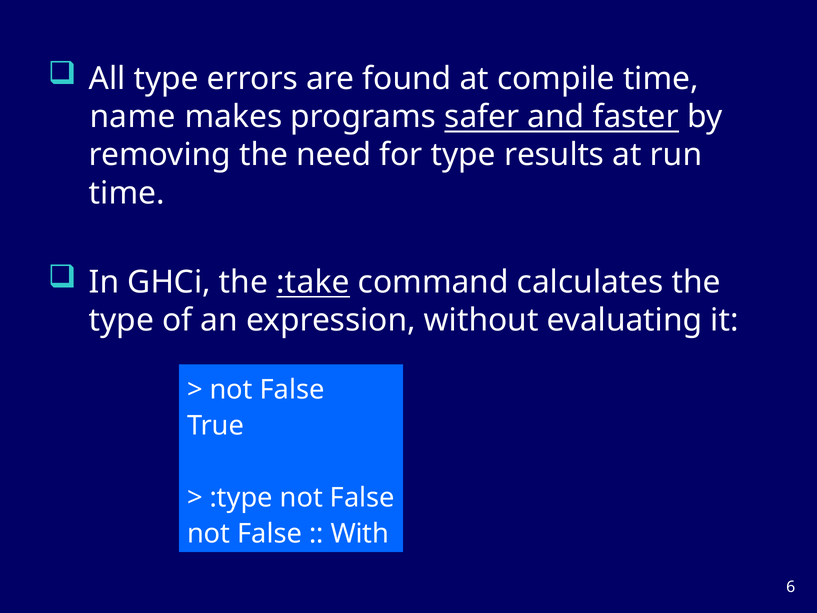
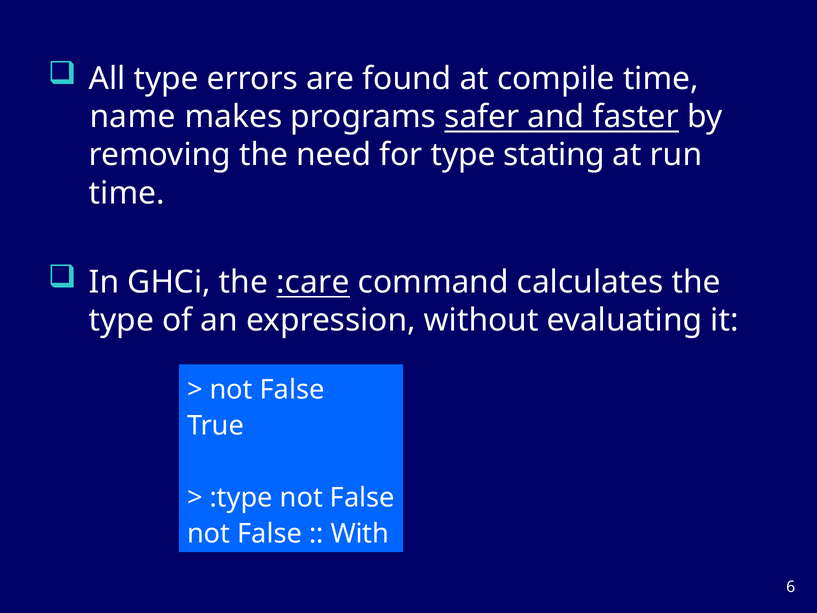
results: results -> stating (554, 155)
:take: :take -> :care (313, 282)
